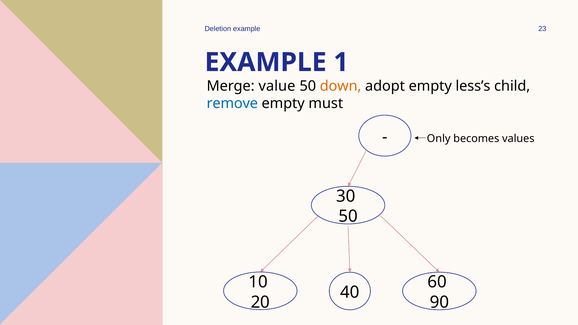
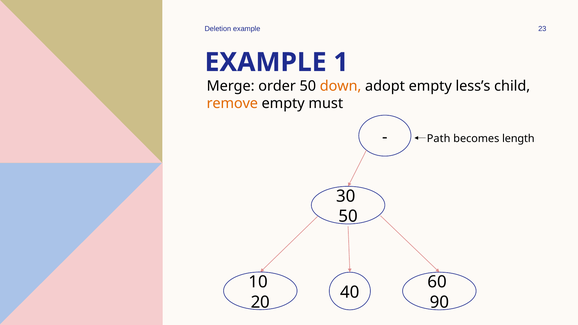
value: value -> order (277, 86)
remove colour: blue -> orange (232, 103)
Only: Only -> Path (439, 139)
values: values -> length (518, 139)
